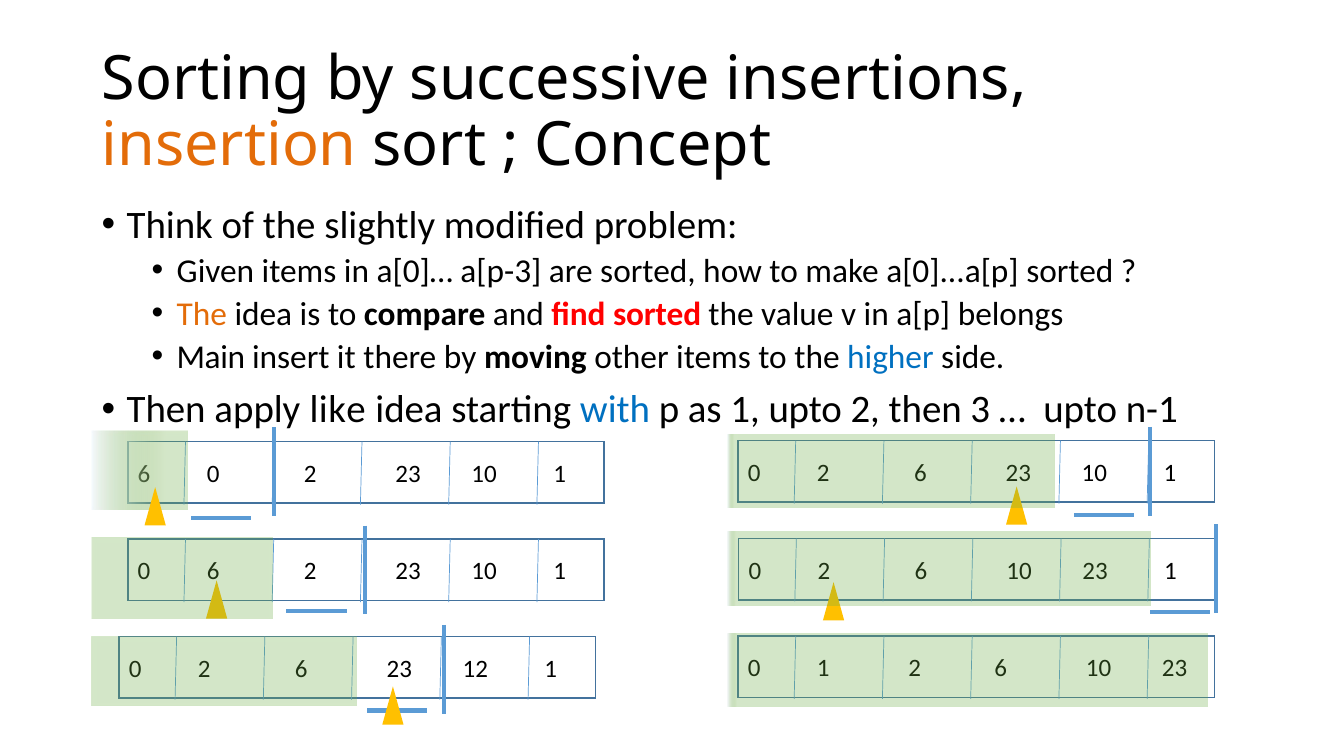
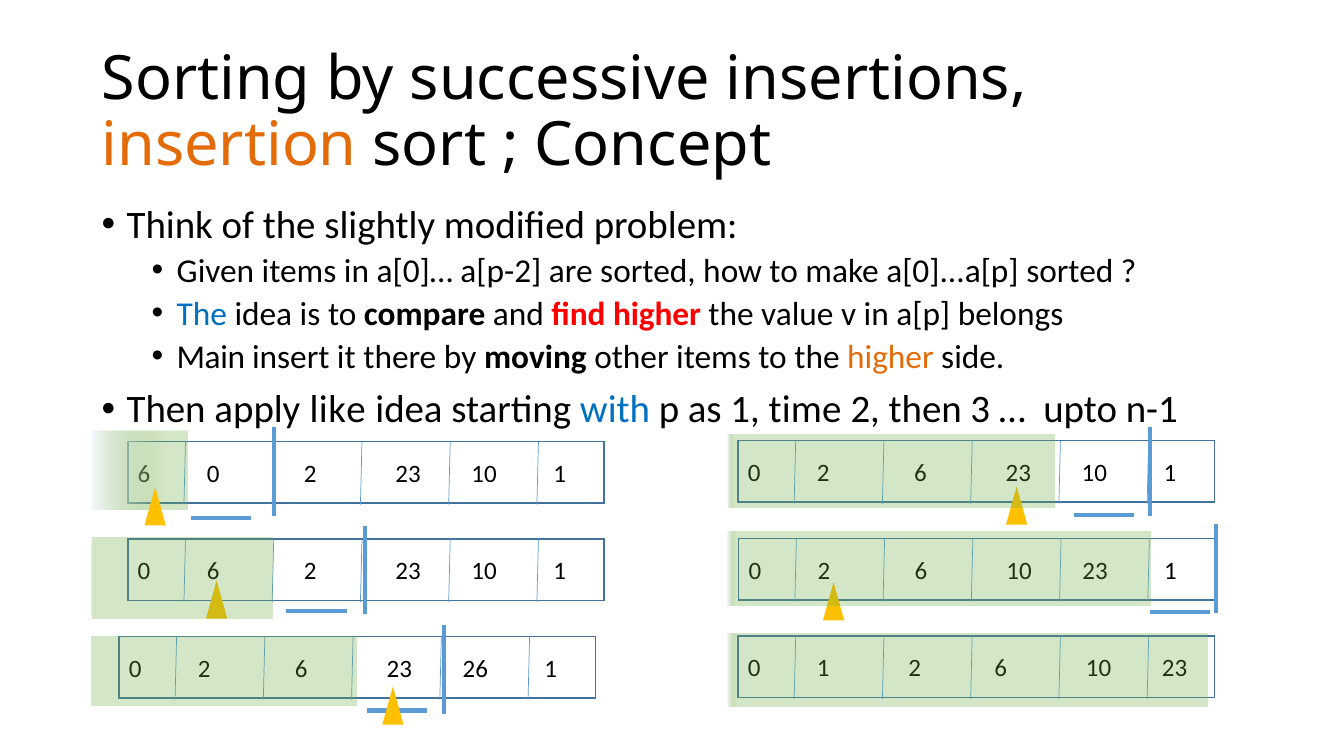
a[p-3: a[p-3 -> a[p-2 (501, 271)
The colour: orange -> blue (202, 314)
find sorted: sorted -> higher (657, 314)
higher colour: blue -> orange (890, 357)
1 upto: upto -> time (805, 410)
12: 12 -> 26 (475, 669)
